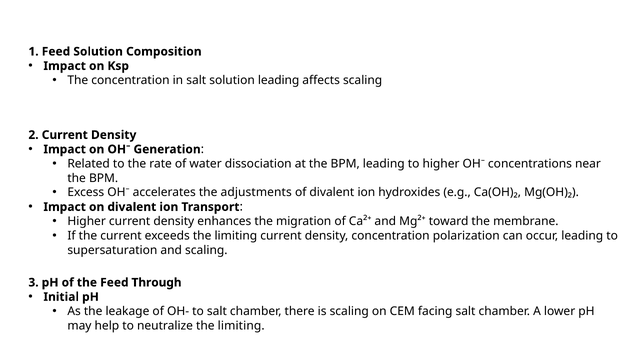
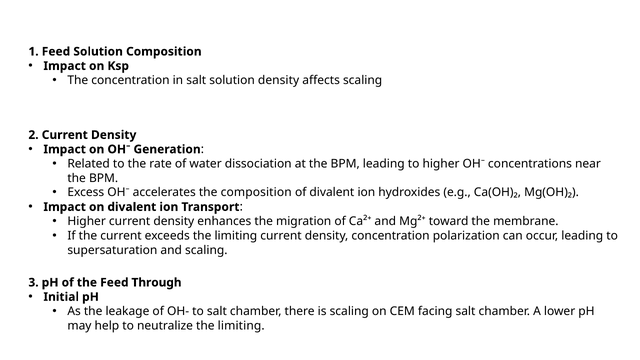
solution leading: leading -> density (279, 80)
the adjustments: adjustments -> composition (256, 193)
